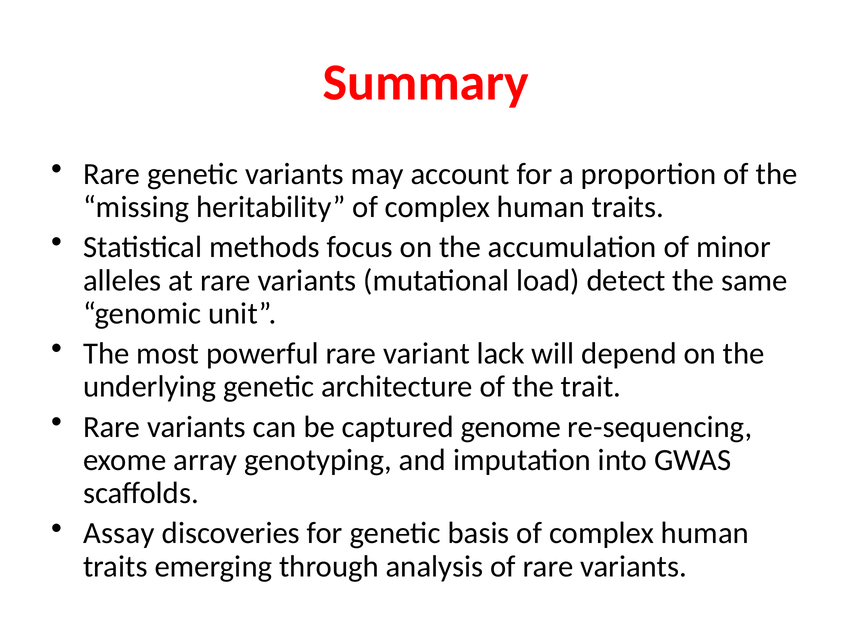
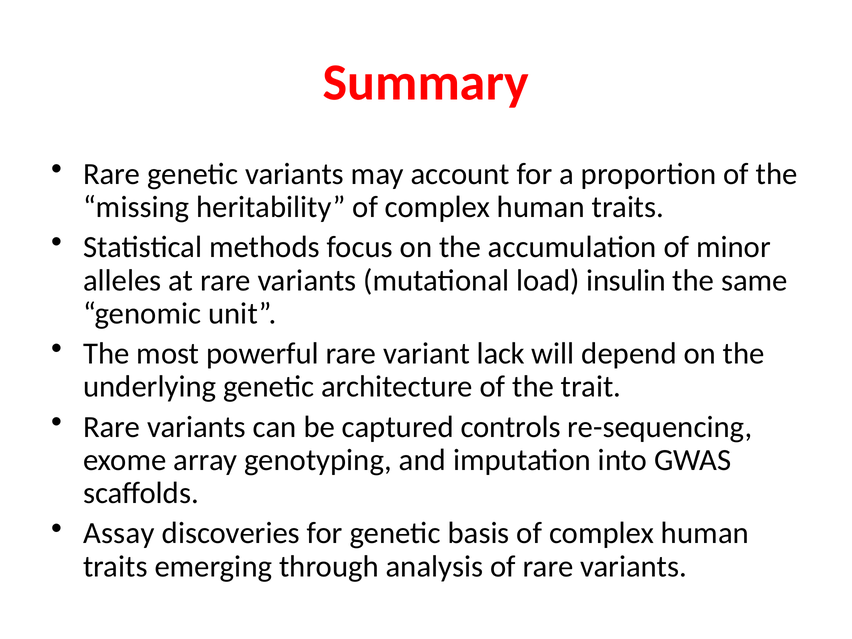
detect: detect -> insulin (626, 280)
genome: genome -> controls (511, 427)
